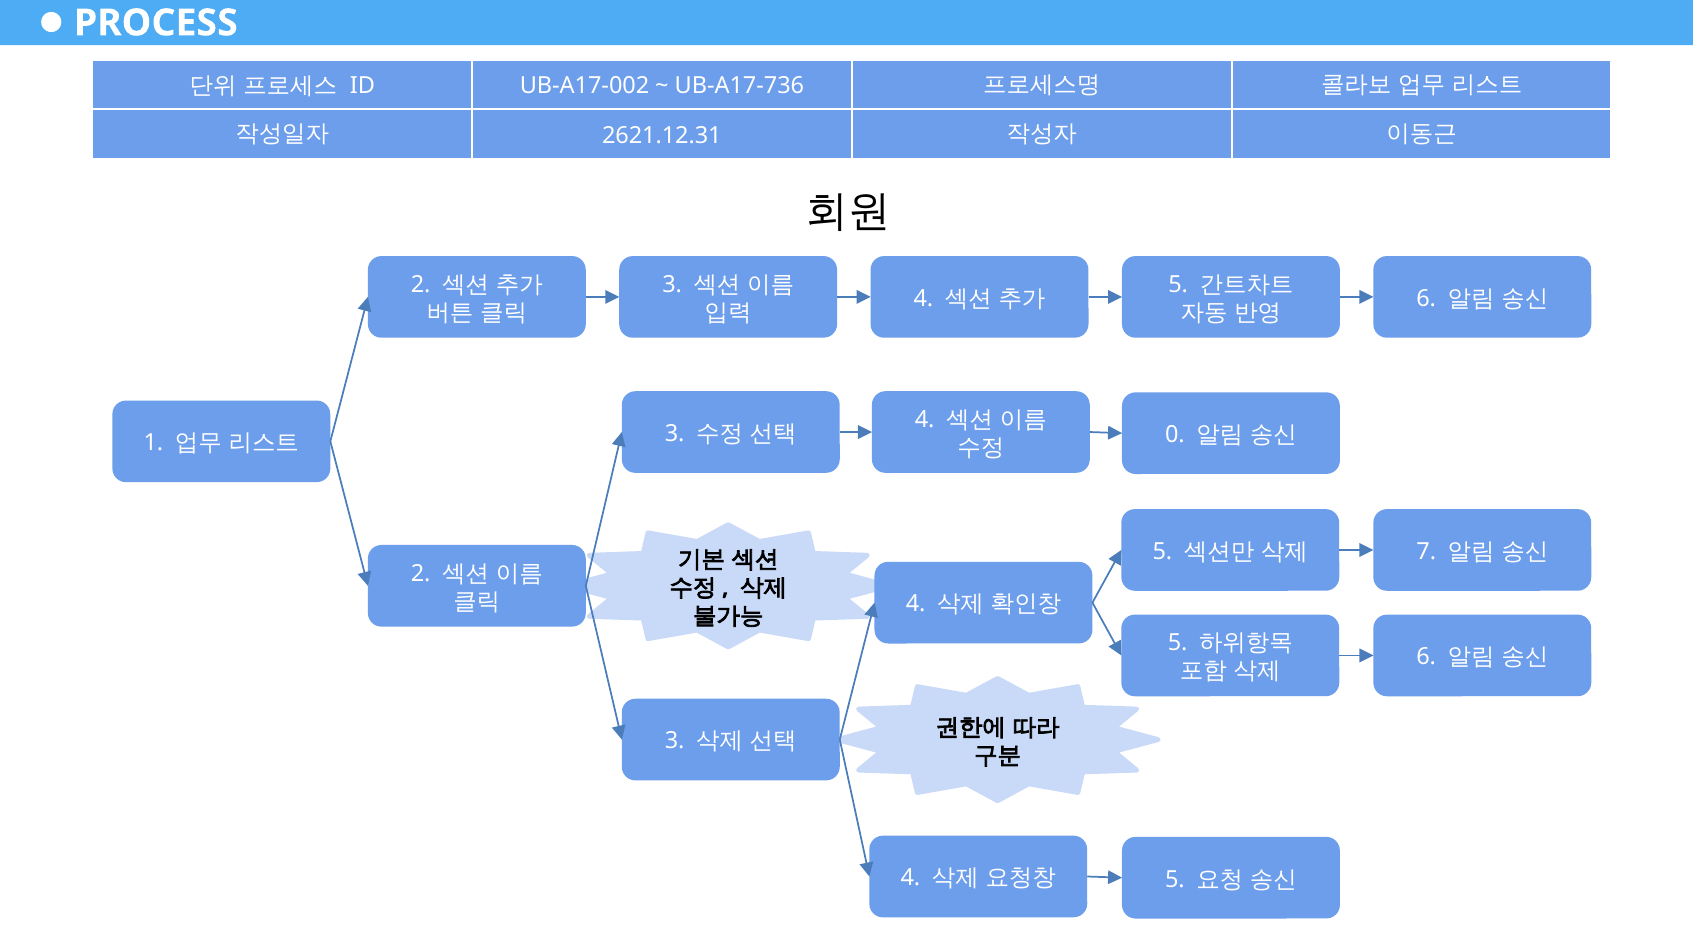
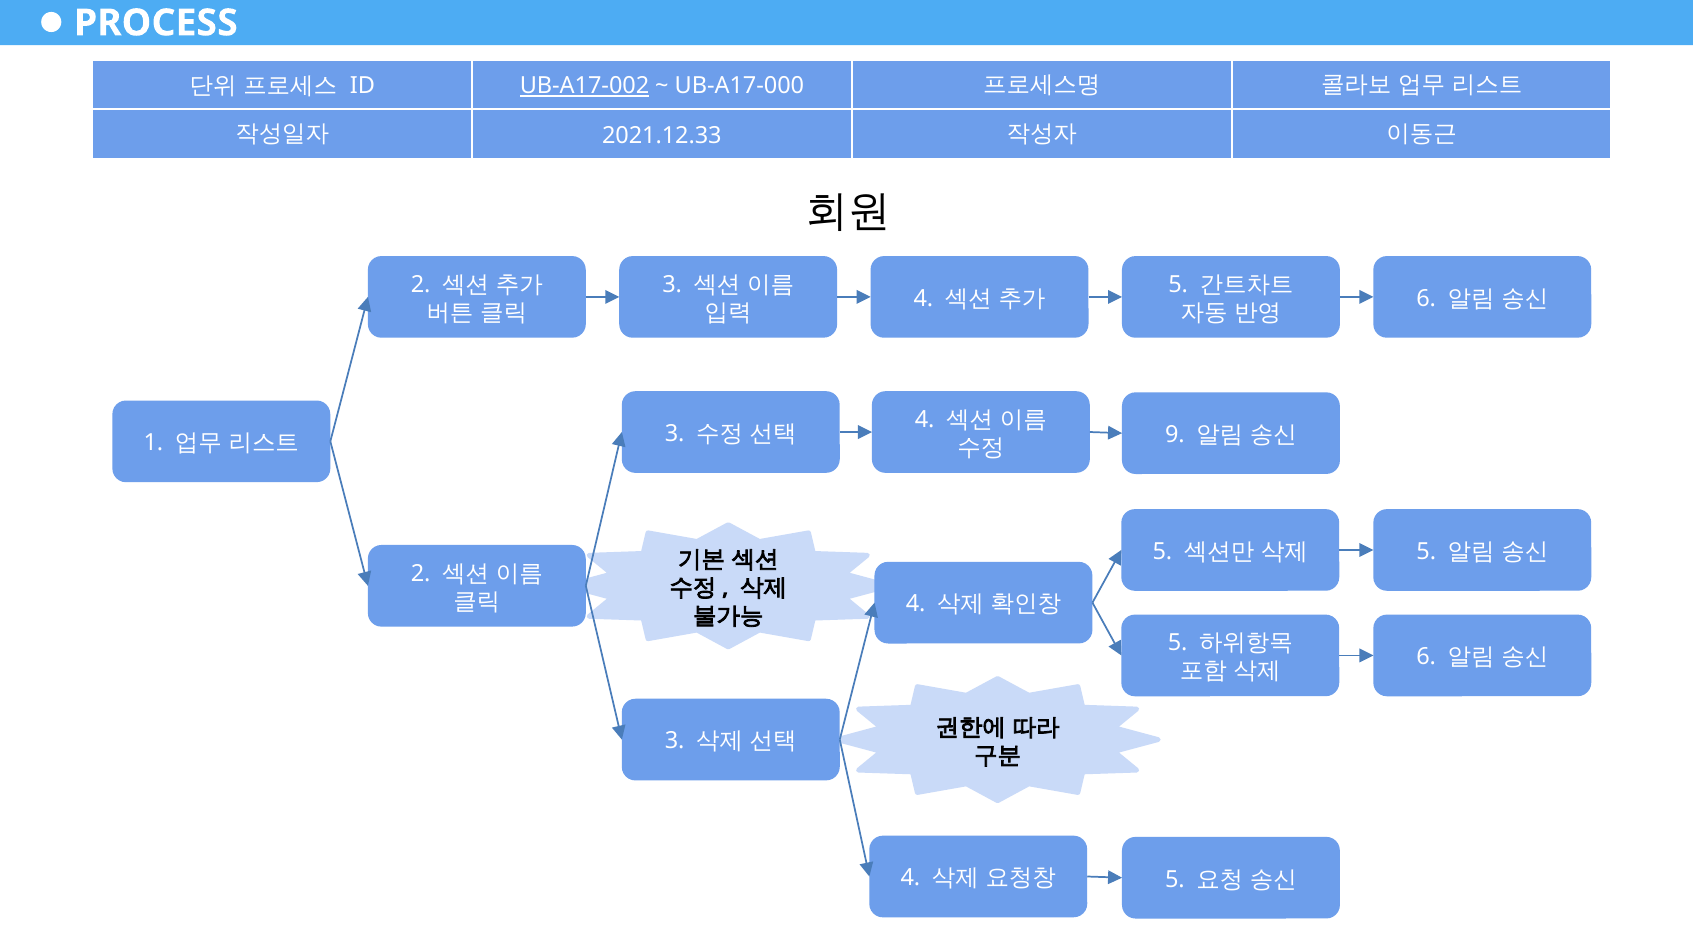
UB-A17-002 underline: none -> present (585, 86)
UB-A17-736: UB-A17-736 -> UB-A17-000 (739, 86)
2621.12.31: 2621.12.31 -> 2021.12.33 (662, 135)
0: 0 -> 9 (1175, 435)
7: 7 -> 5 (1426, 552)
